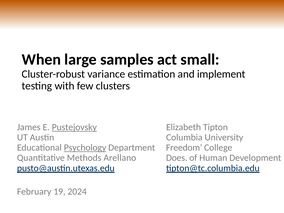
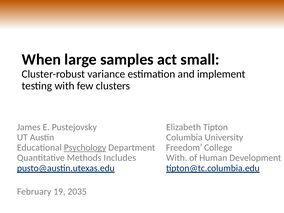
Pustejovsky underline: present -> none (74, 127)
Arellano: Arellano -> Includes (120, 158)
Does: Does -> With (177, 158)
2024: 2024 -> 2035 (77, 192)
